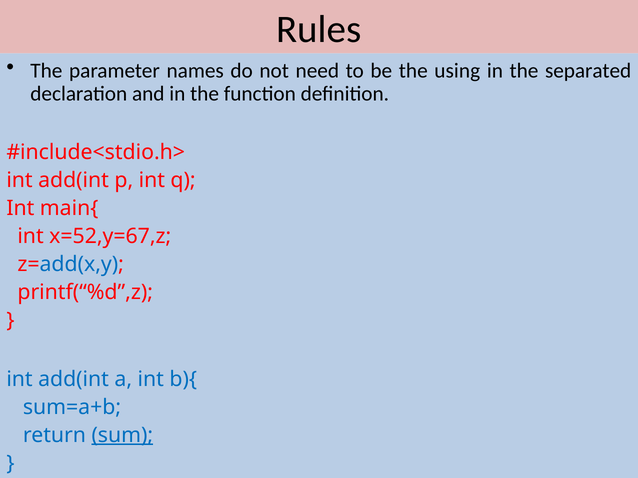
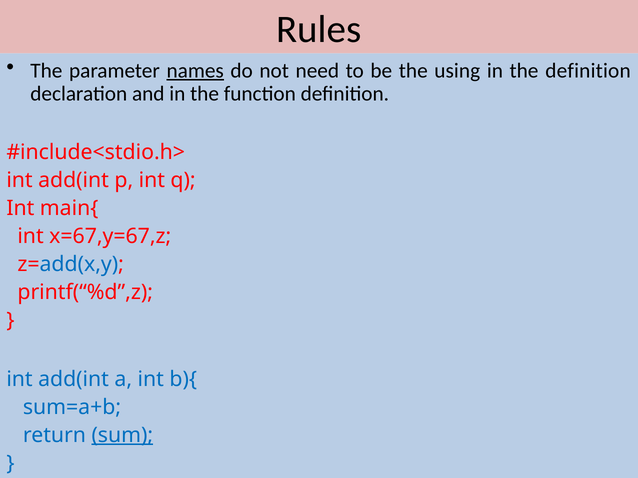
names underline: none -> present (195, 71)
the separated: separated -> definition (588, 71)
x=52,y=67,z: x=52,y=67,z -> x=67,y=67,z (110, 237)
